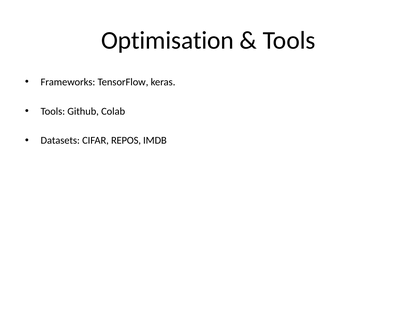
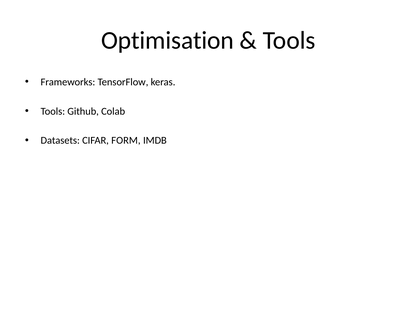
REPOS: REPOS -> FORM (126, 140)
